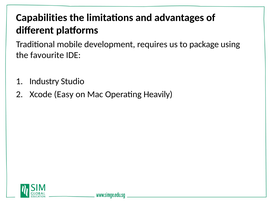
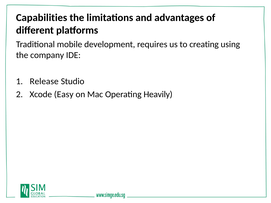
package: package -> creating (204, 44)
favourite: favourite -> company (47, 55)
Industry: Industry -> Release (44, 81)
